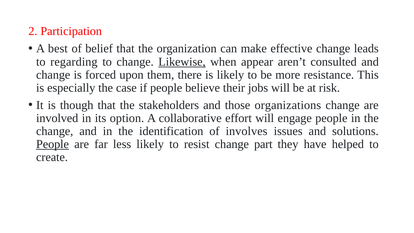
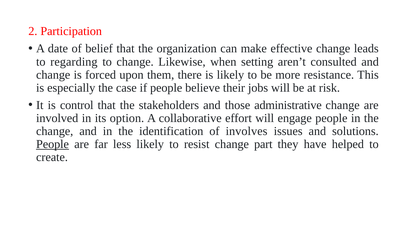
best: best -> date (58, 49)
Likewise underline: present -> none (182, 62)
appear: appear -> setting (257, 62)
though: though -> control (77, 105)
organizations: organizations -> administrative (288, 105)
